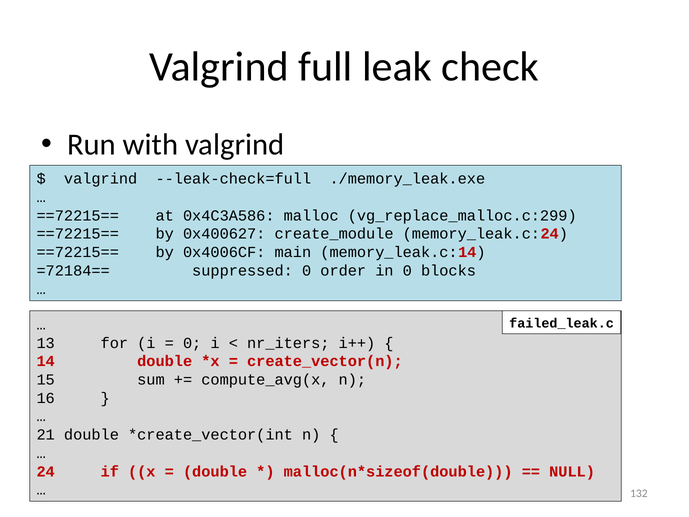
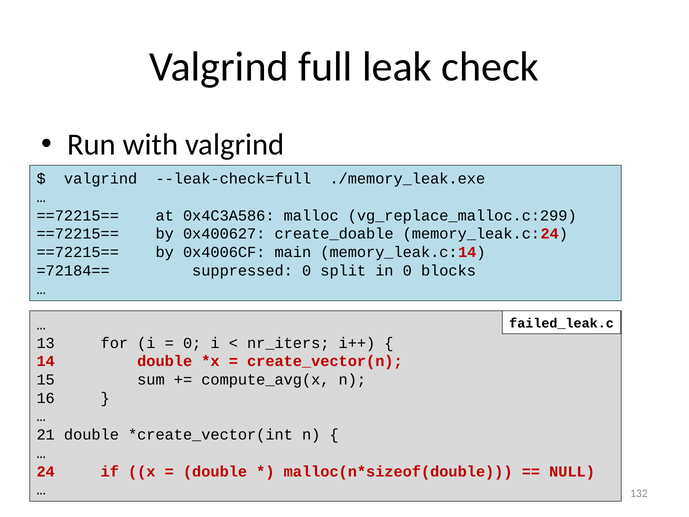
create_module: create_module -> create_doable (334, 234)
order: order -> split (343, 271)
